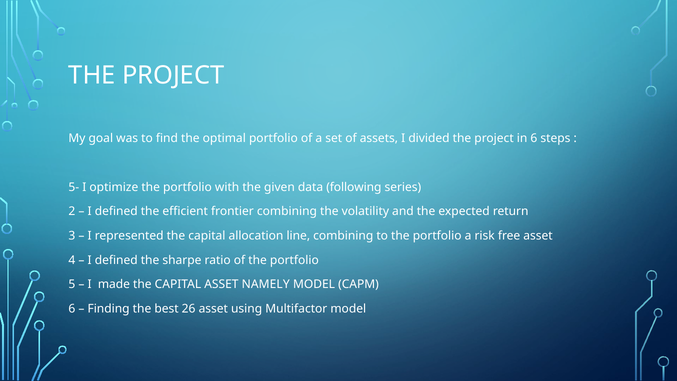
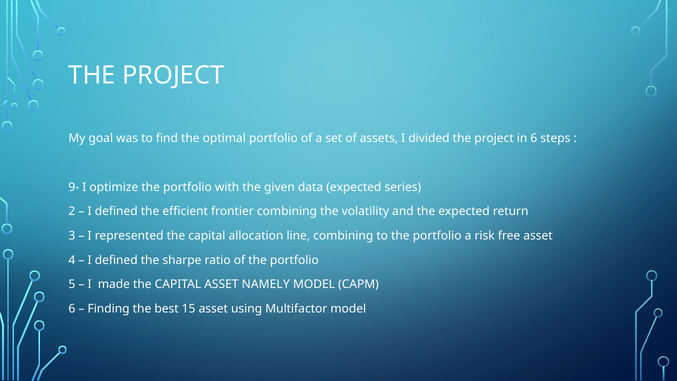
5-: 5- -> 9- (74, 187)
data following: following -> expected (354, 187)
26: 26 -> 15 (189, 309)
